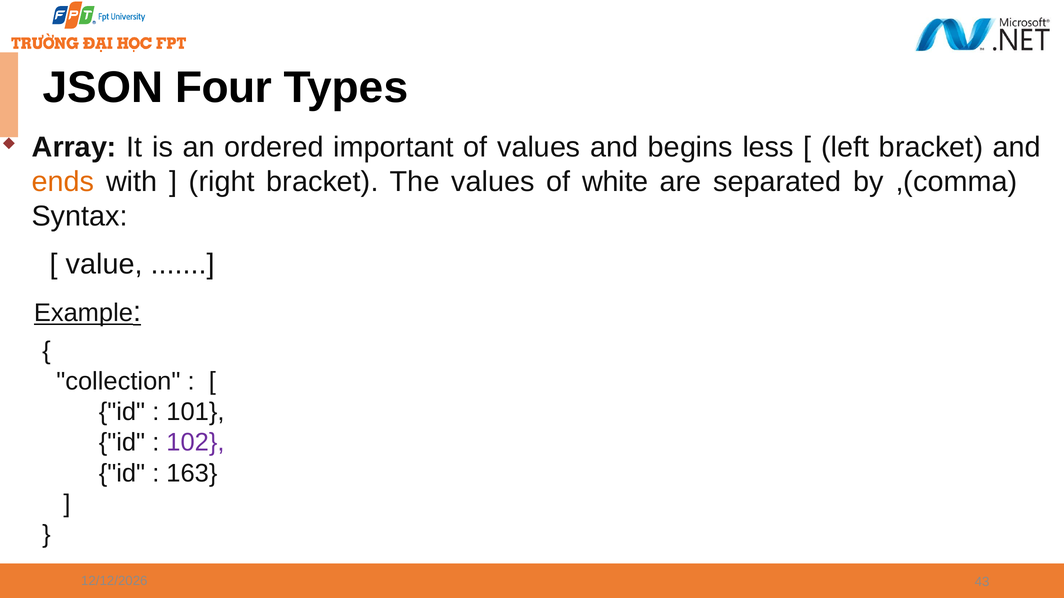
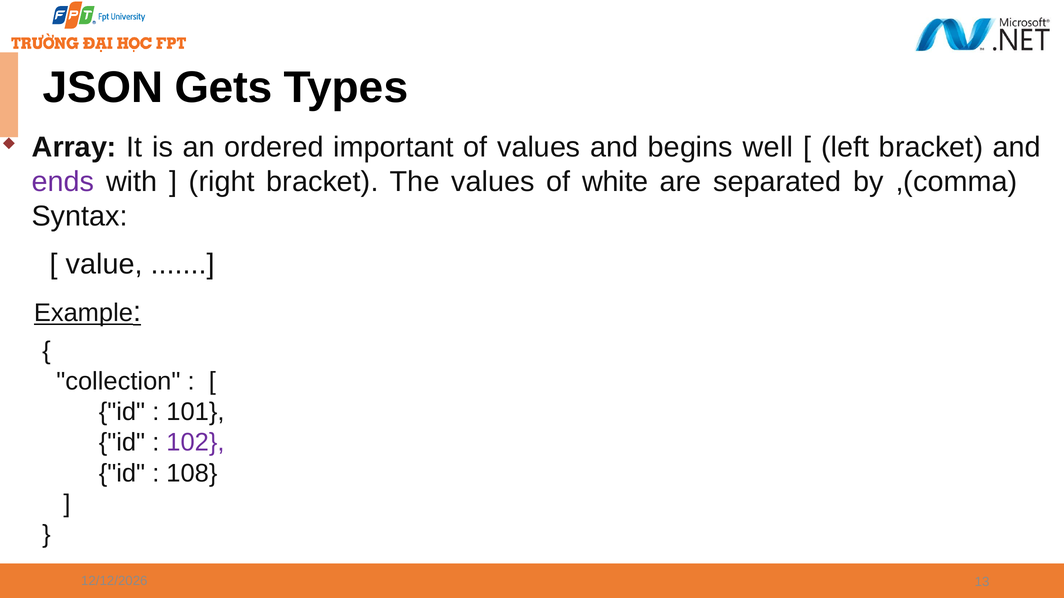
Four: Four -> Gets (224, 88)
less: less -> well (768, 147)
ends colour: orange -> purple (63, 182)
163: 163 -> 108 (192, 473)
43: 43 -> 13 (982, 582)
